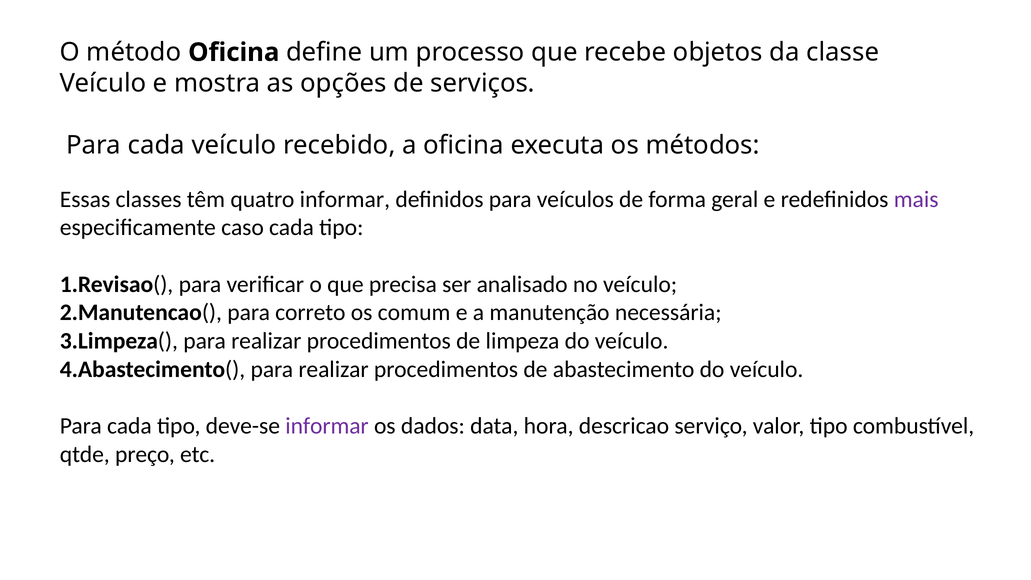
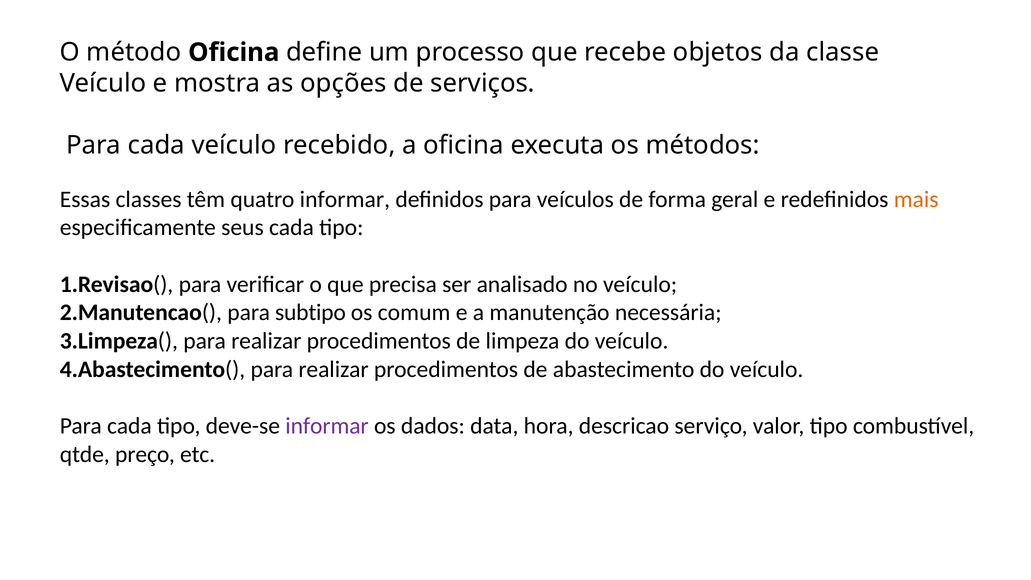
mais colour: purple -> orange (916, 199)
caso: caso -> seus (242, 228)
correto: correto -> subtipo (310, 313)
